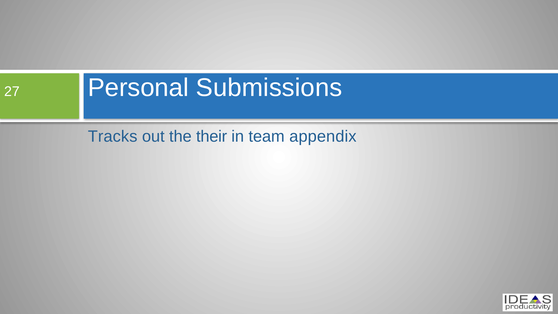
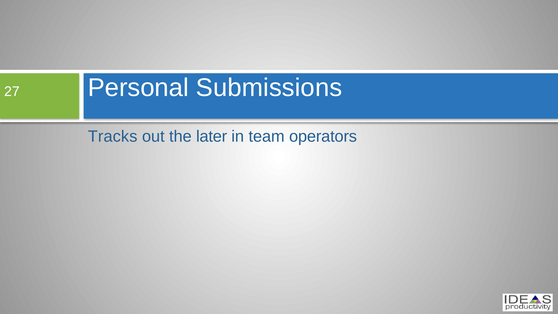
their: their -> later (212, 136)
appendix: appendix -> operators (323, 136)
